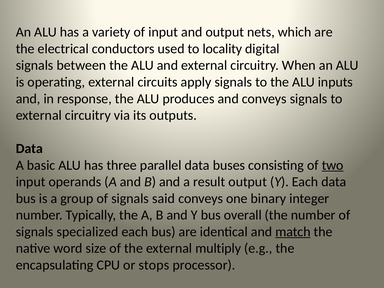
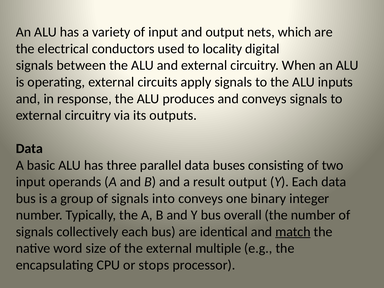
two underline: present -> none (333, 165)
said: said -> into (163, 198)
specialized: specialized -> collectively (87, 232)
multiply: multiply -> multiple (218, 248)
